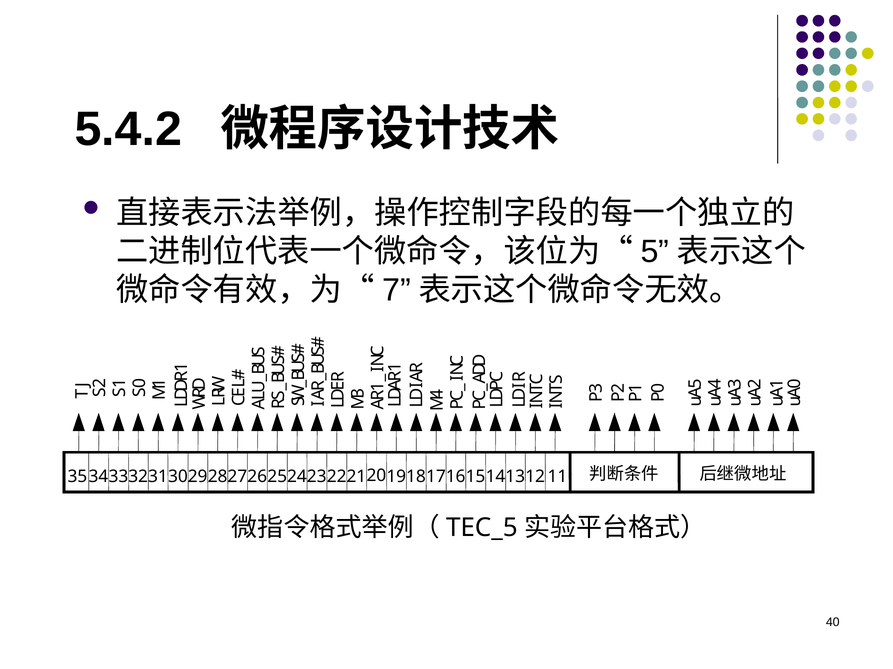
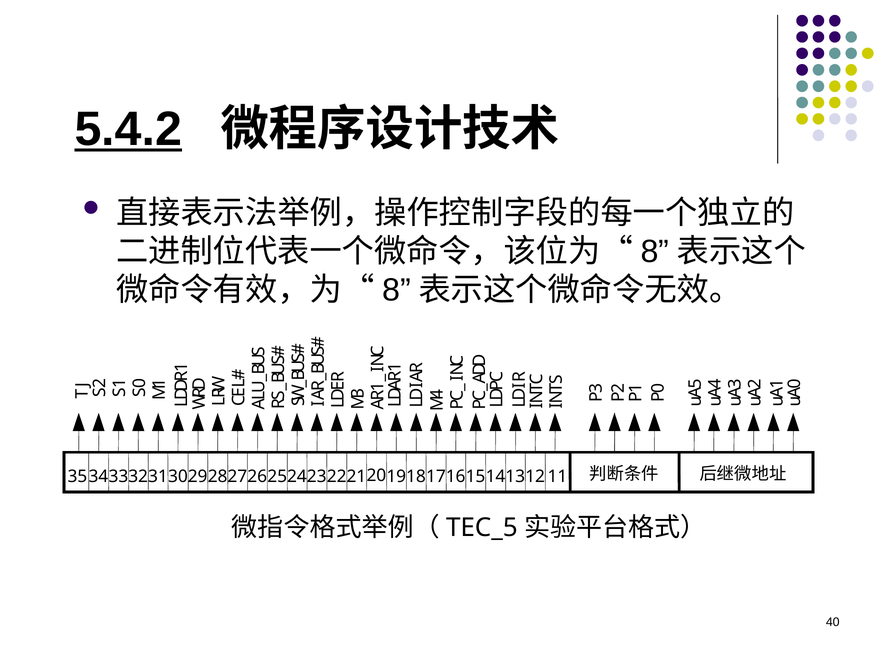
5.4.2 underline: none -> present (128, 129)
5: 5 -> 8 (655, 252)
7: 7 -> 8 (397, 290)
